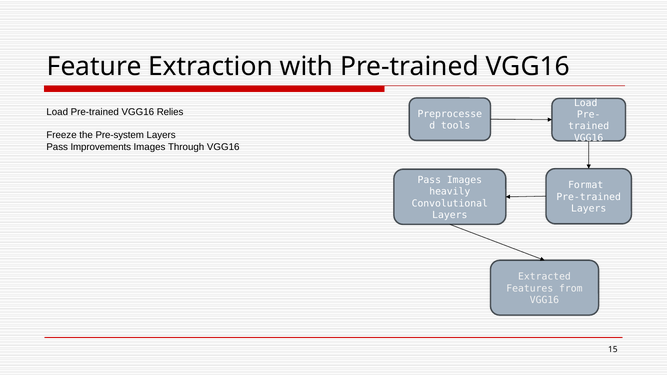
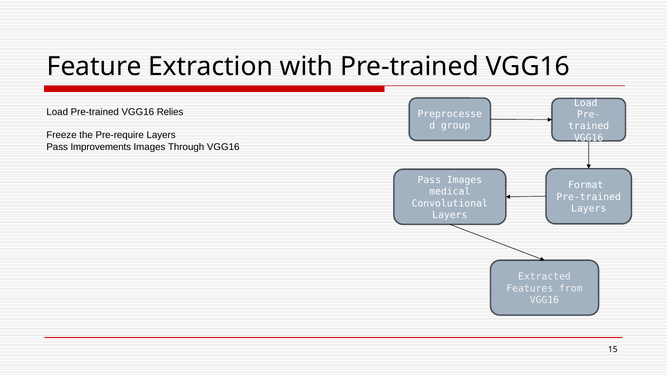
tools: tools -> group (456, 126)
Pre-system: Pre-system -> Pre-require (120, 135)
heavily: heavily -> medical (450, 192)
